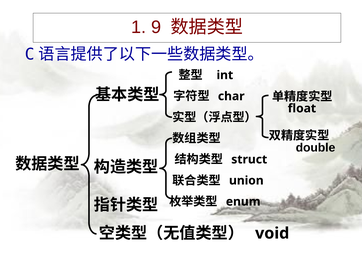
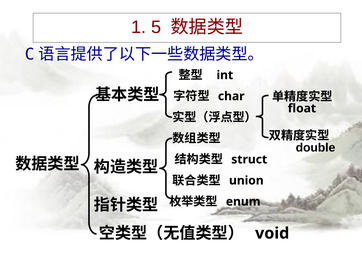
9: 9 -> 5 (156, 27)
